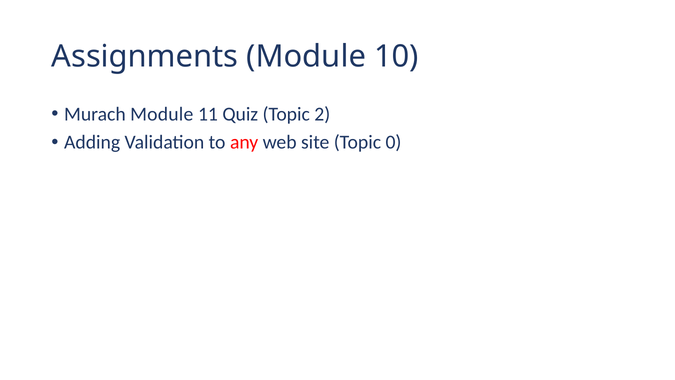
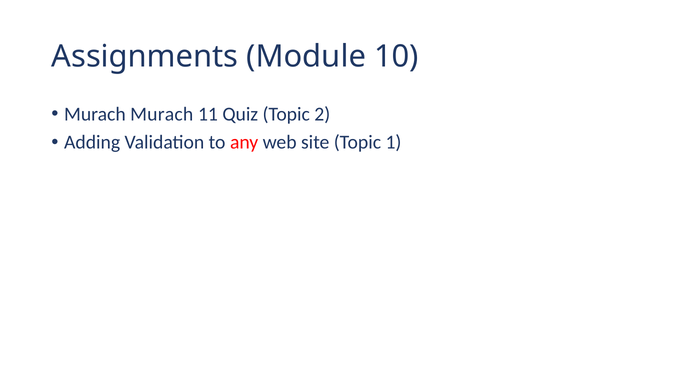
Murach Module: Module -> Murach (162, 114)
0: 0 -> 1 (393, 142)
